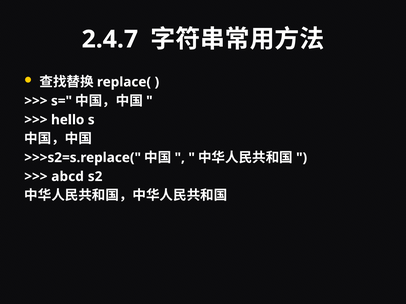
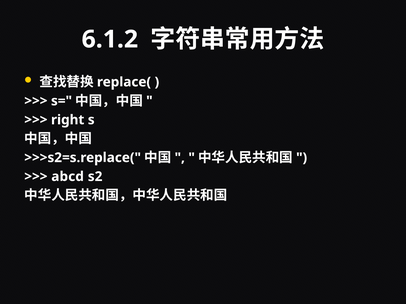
2.4.7: 2.4.7 -> 6.1.2 (110, 39)
hello: hello -> right (68, 120)
